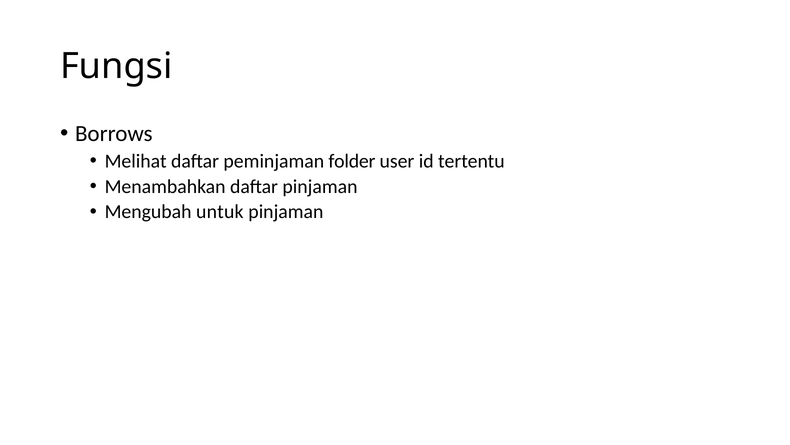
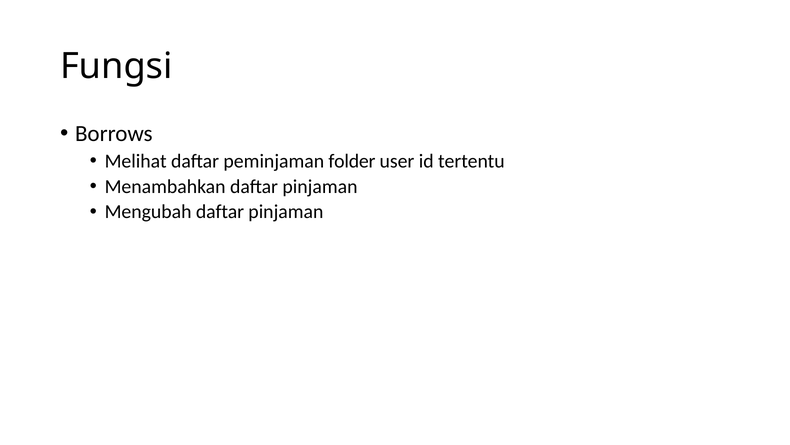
Mengubah untuk: untuk -> daftar (220, 212)
